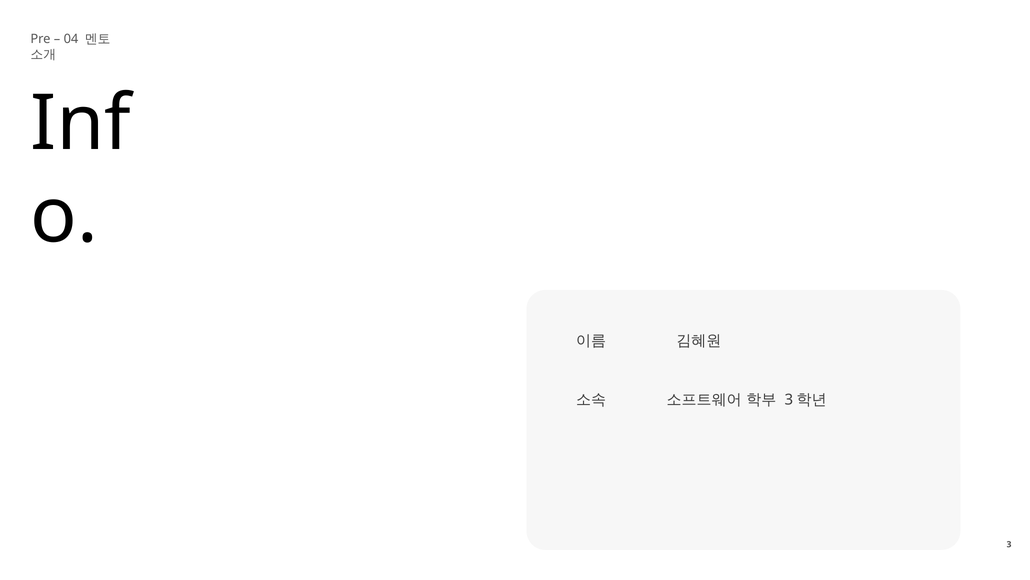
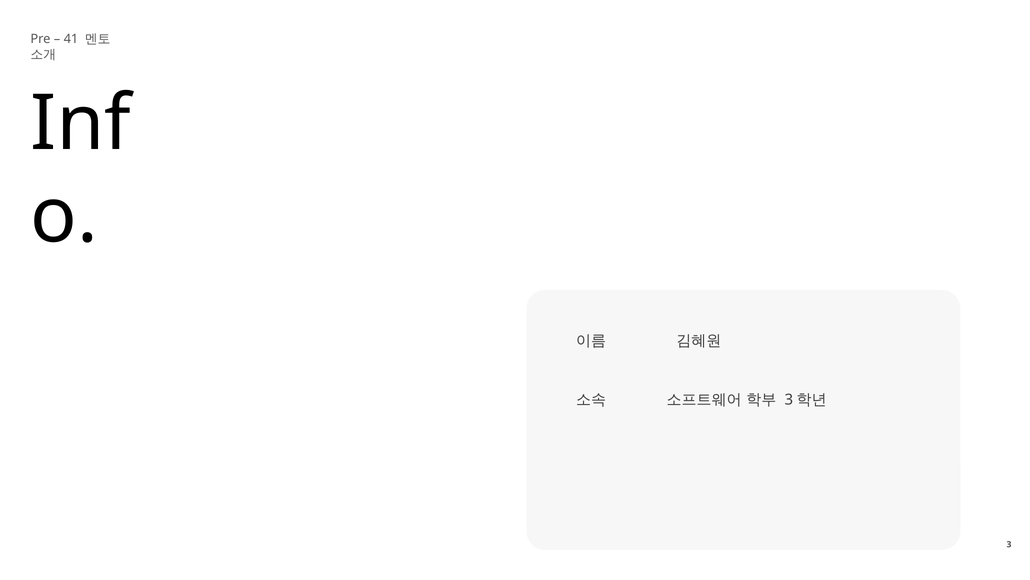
04: 04 -> 41 (71, 39)
